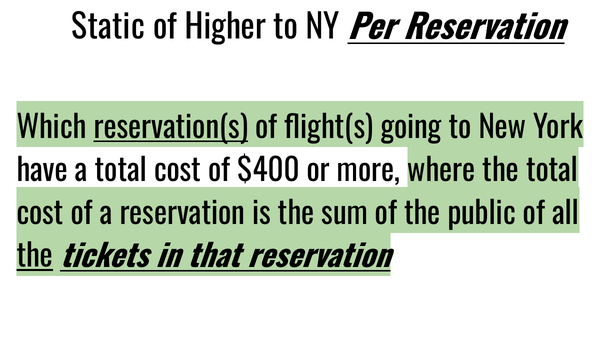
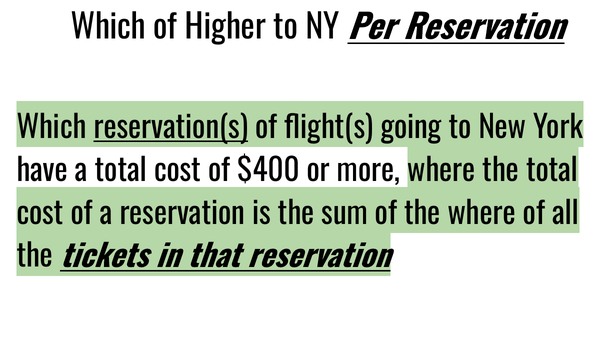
Static: Static -> Which (108, 28)
the public: public -> where (482, 213)
the underline: present -> none (35, 256)
